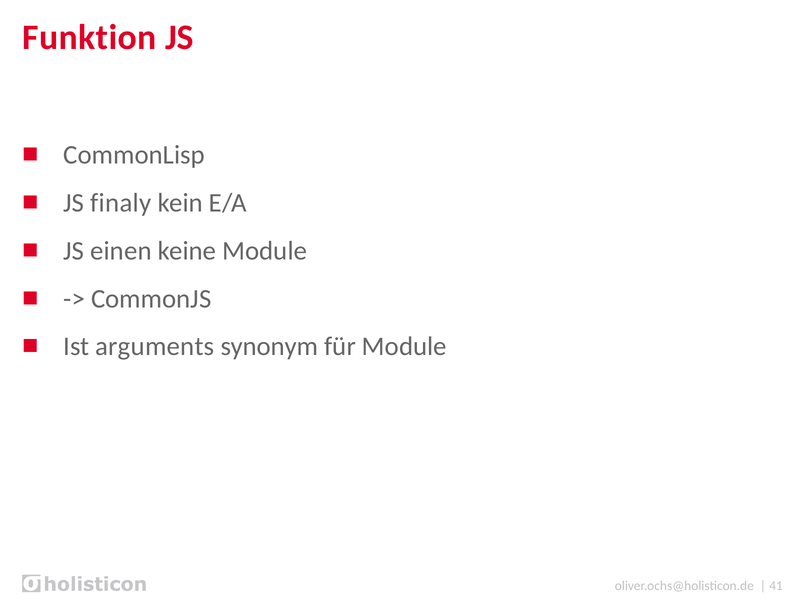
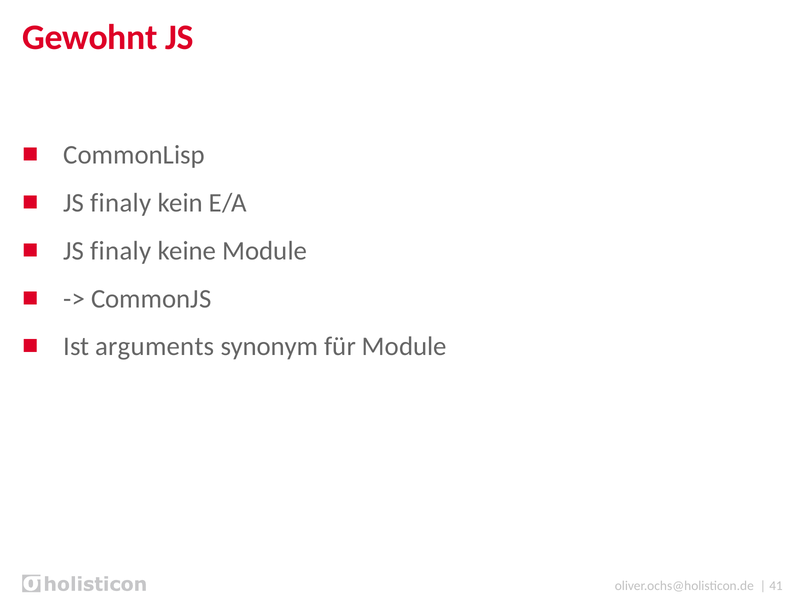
Funktion: Funktion -> Gewohnt (90, 37)
einen: einen -> finaly (121, 251)
